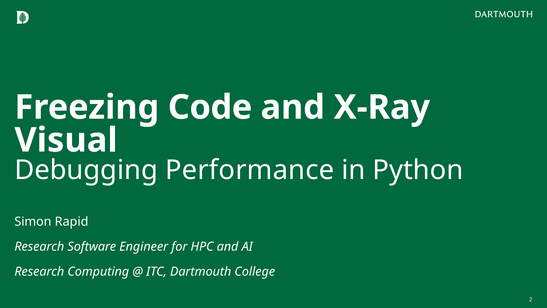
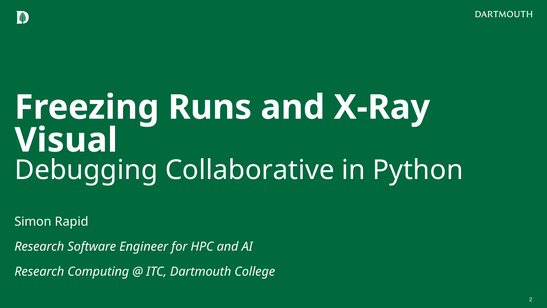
Code: Code -> Runs (210, 107)
Performance: Performance -> Collaborative (250, 170)
